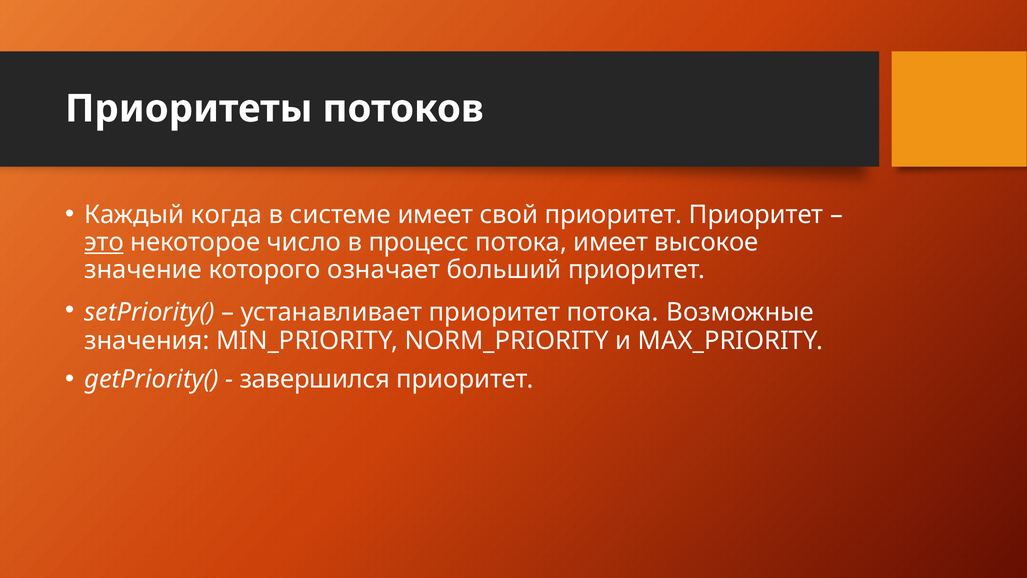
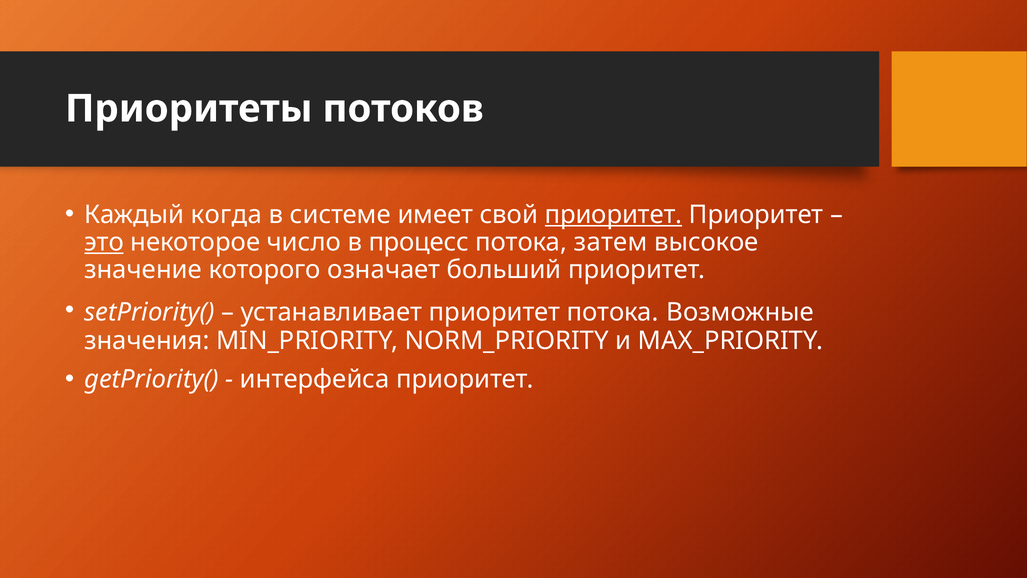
приоритет underline: none -> present (614, 214)
потока имеет: имеет -> затем (611, 242)
завершился: завершился -> интерфейса (315, 379)
